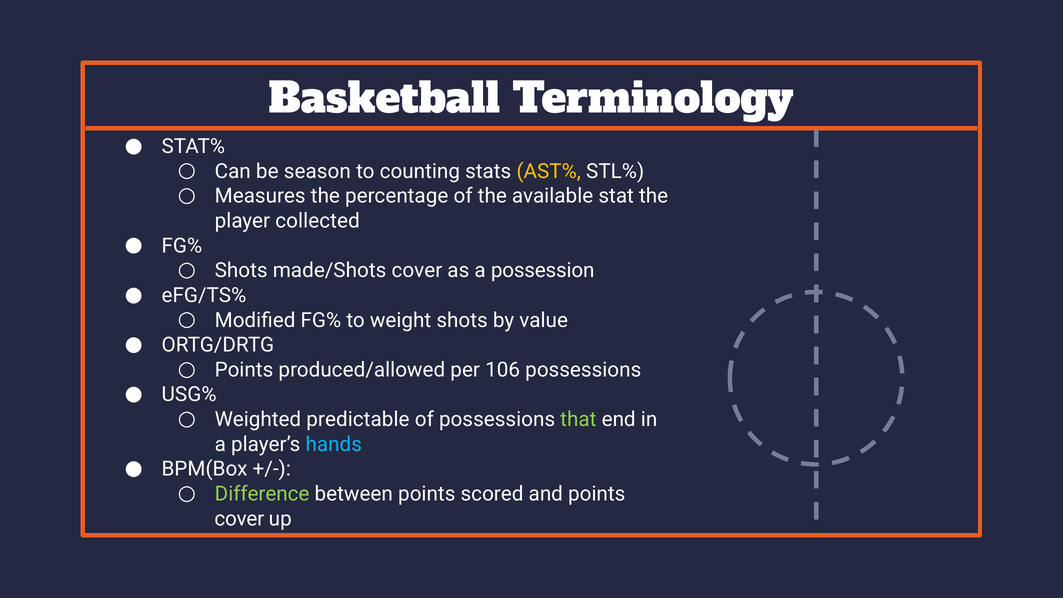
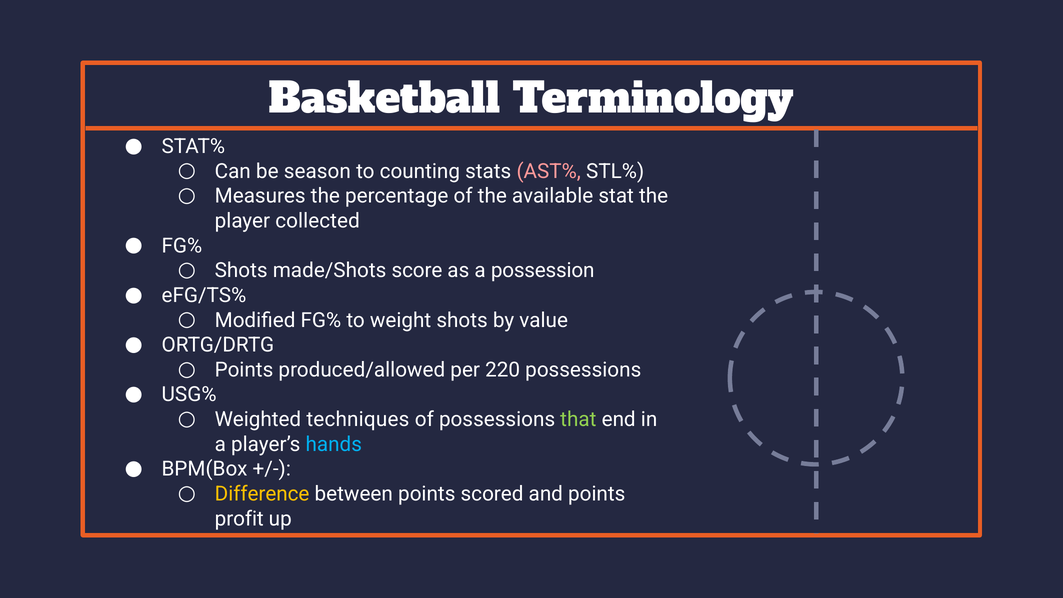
AST% colour: yellow -> pink (549, 171)
made/Shots cover: cover -> score (417, 271)
106: 106 -> 220 (503, 370)
predictable: predictable -> techniques (358, 419)
Difference colour: light green -> yellow (262, 494)
cover: cover -> profit (239, 519)
